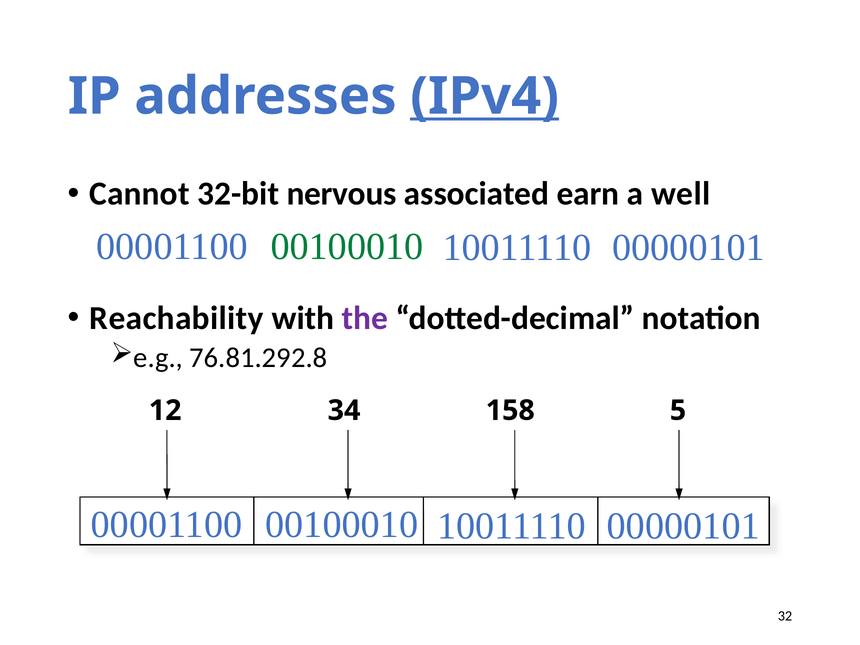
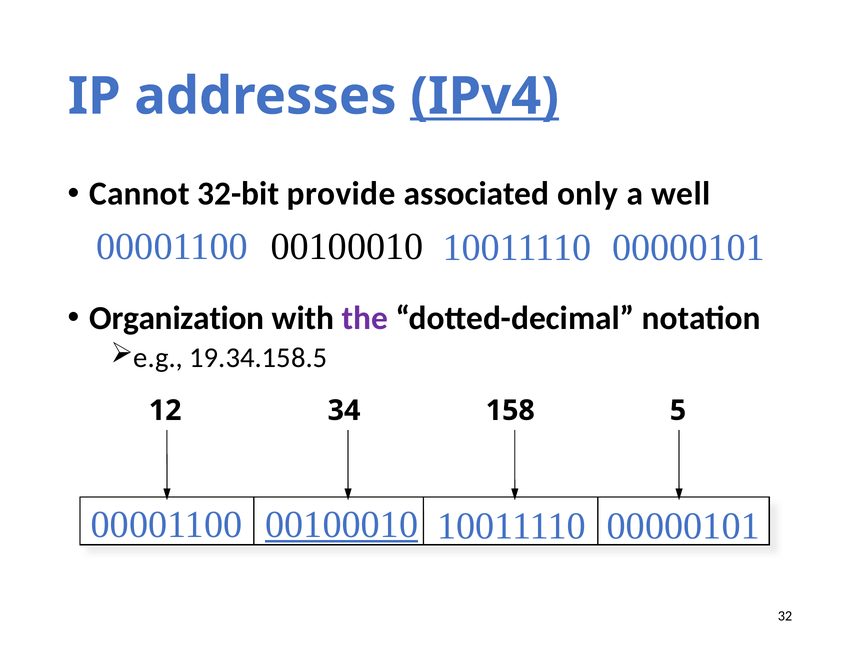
nervous: nervous -> provide (341, 194)
earn: earn -> only (588, 194)
00100010 colour: green -> black (347, 247)
Reachability: Reachability -> Organization (177, 318)
76.81.292.8: 76.81.292.8 -> 19.34.158.5 (258, 358)
00100010 underline: none -> present (342, 525)
